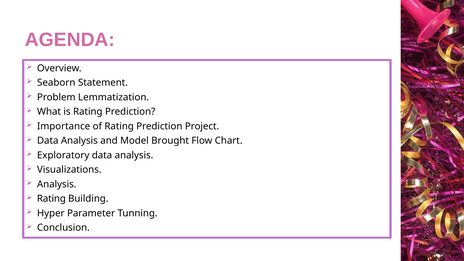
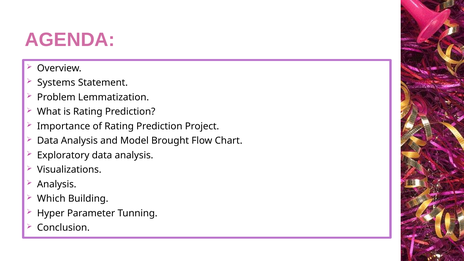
Seaborn: Seaborn -> Systems (56, 83)
Rating: Rating -> Which (51, 199)
